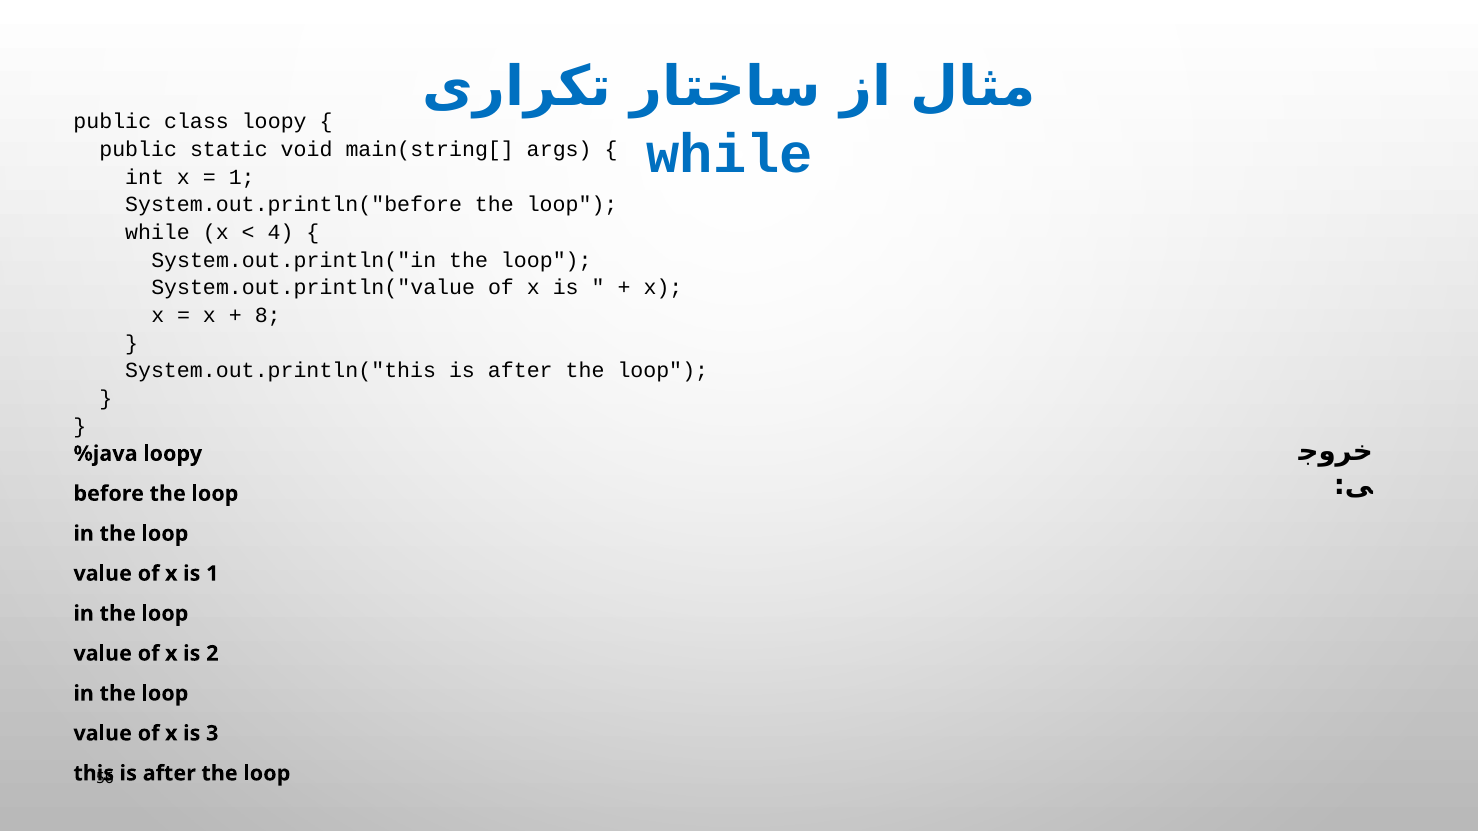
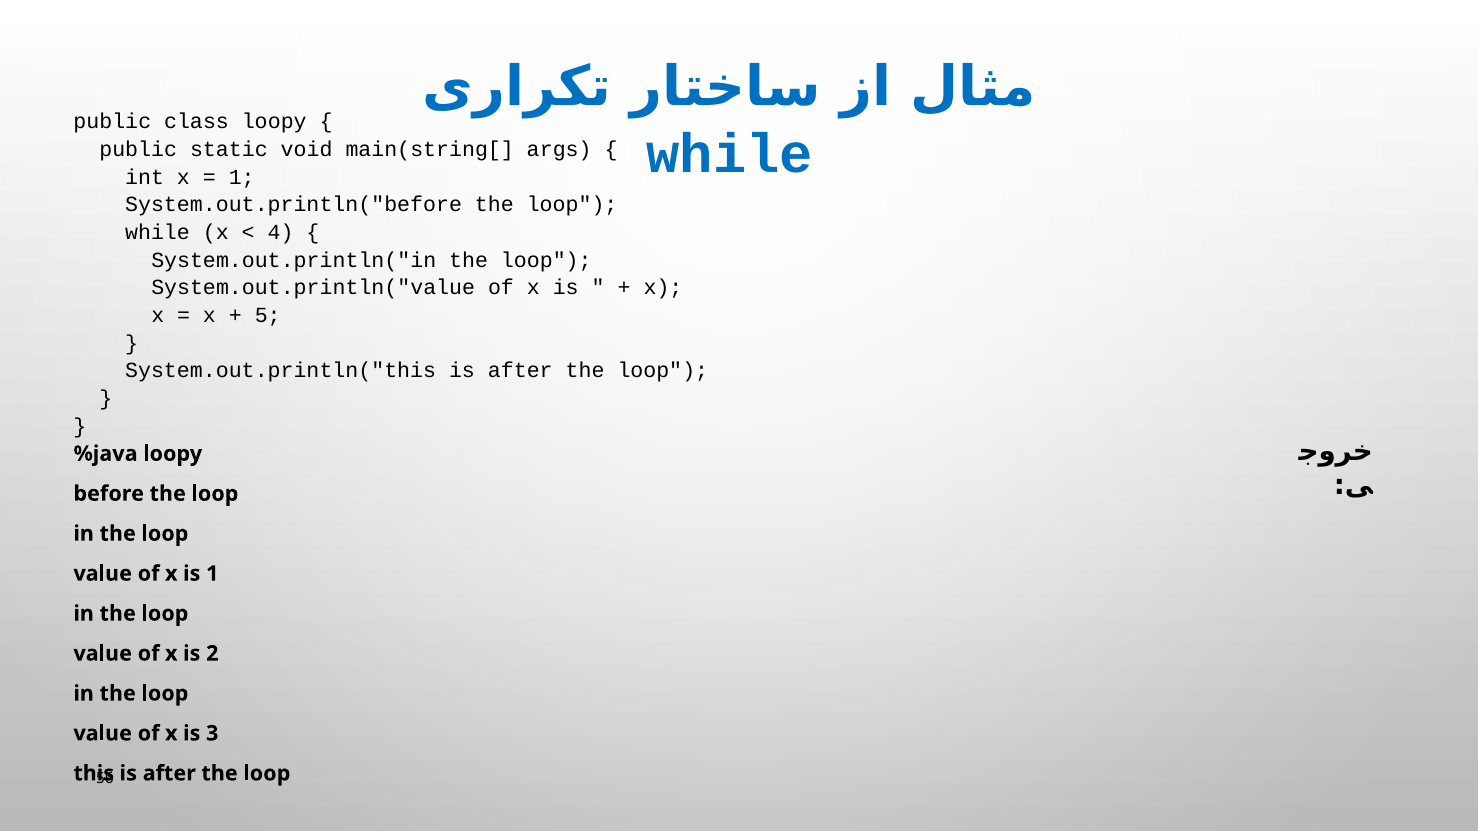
8: 8 -> 5 (268, 316)
